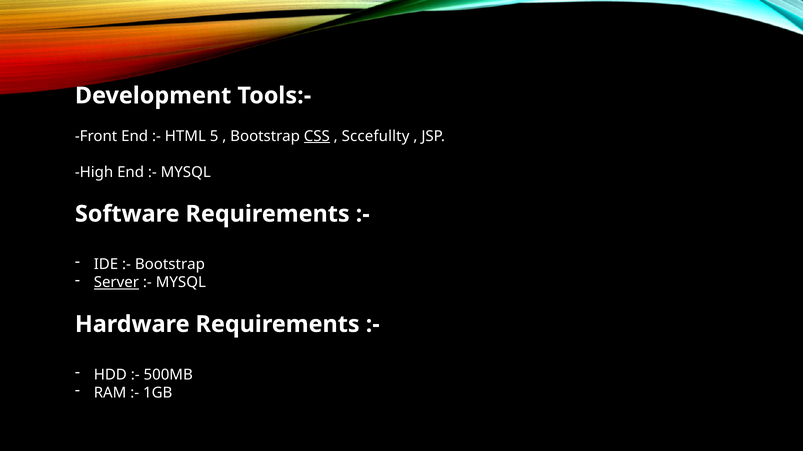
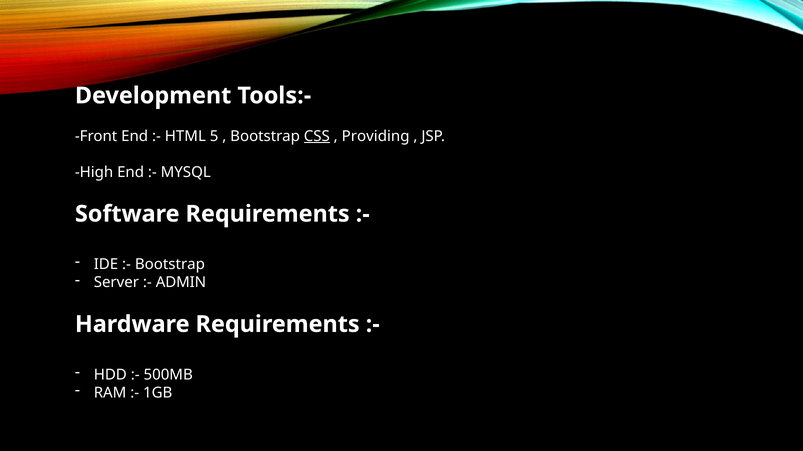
Sccefullty: Sccefullty -> Providing (376, 136)
Server underline: present -> none (116, 283)
MYSQL: MYSQL -> ADMIN (181, 283)
